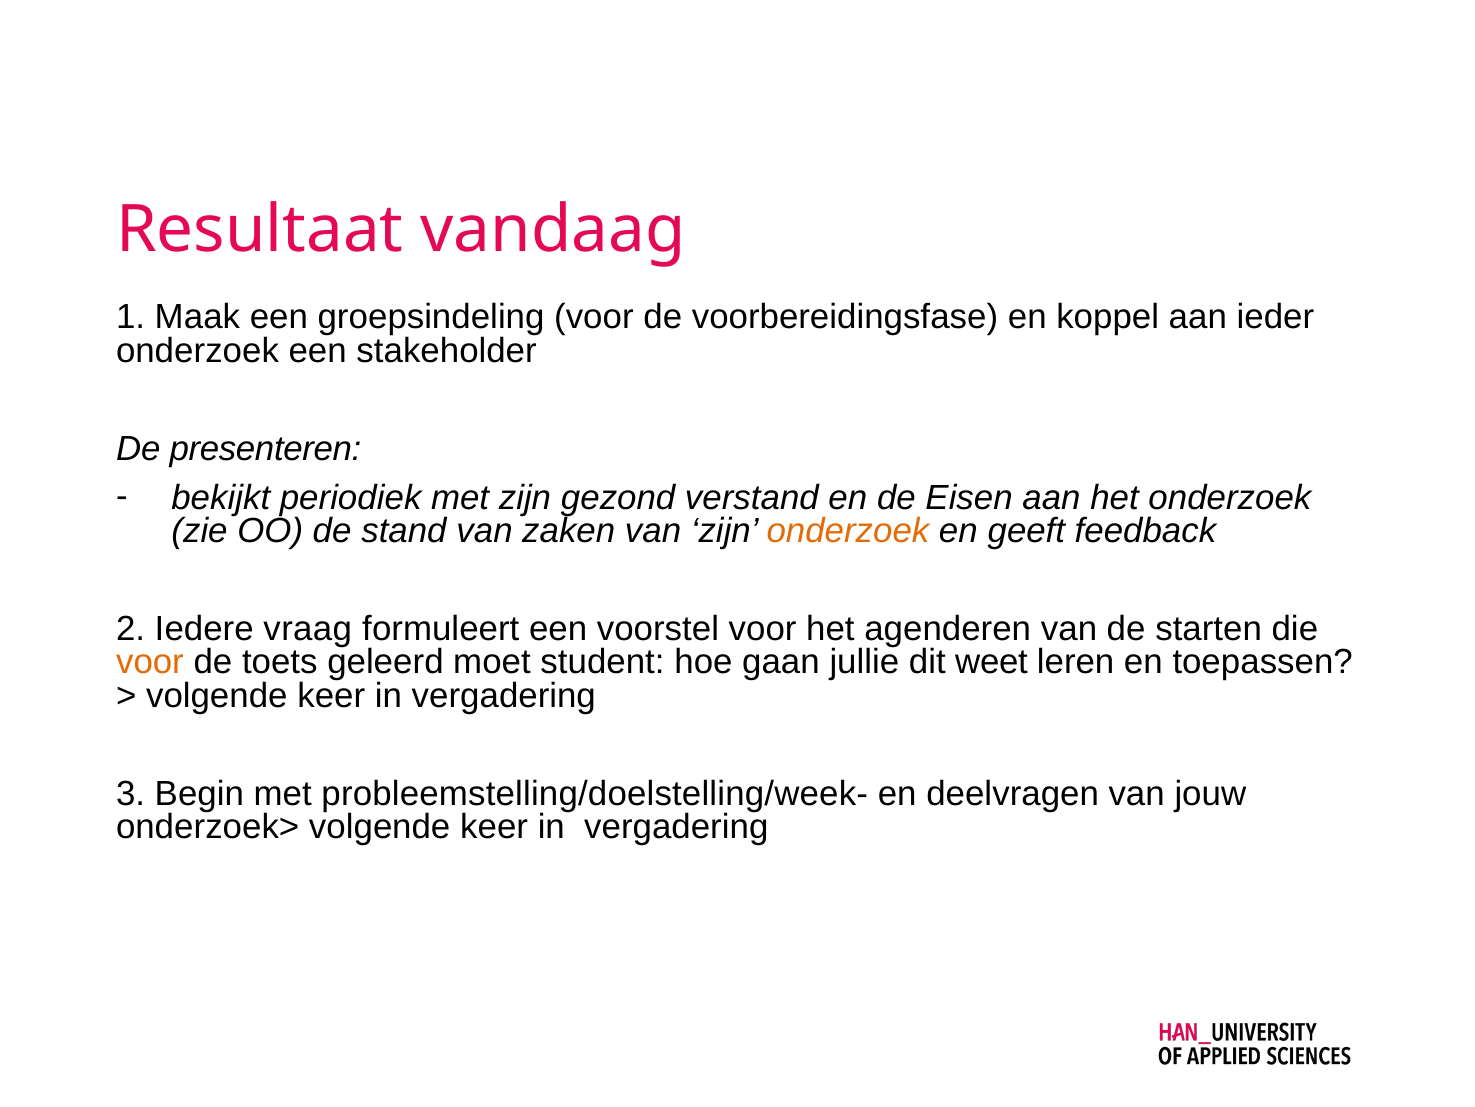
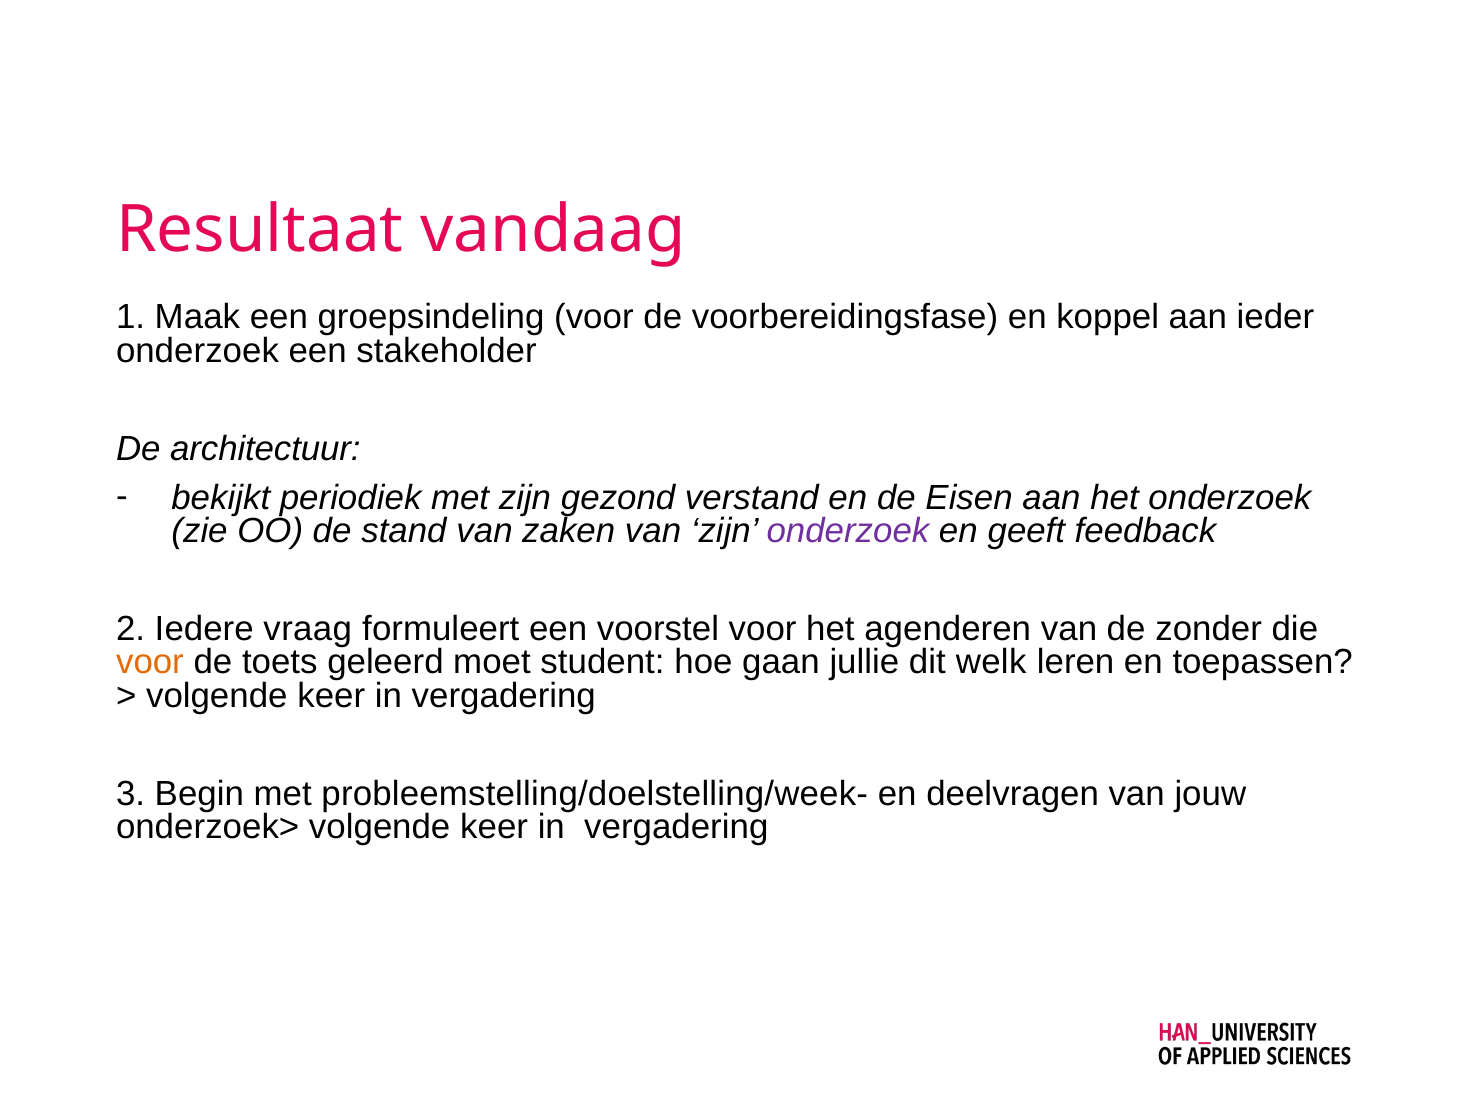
presenteren: presenteren -> architectuur (265, 448)
onderzoek colour: orange -> purple (848, 531)
starten: starten -> zonder (1209, 629)
weet: weet -> welk (991, 662)
